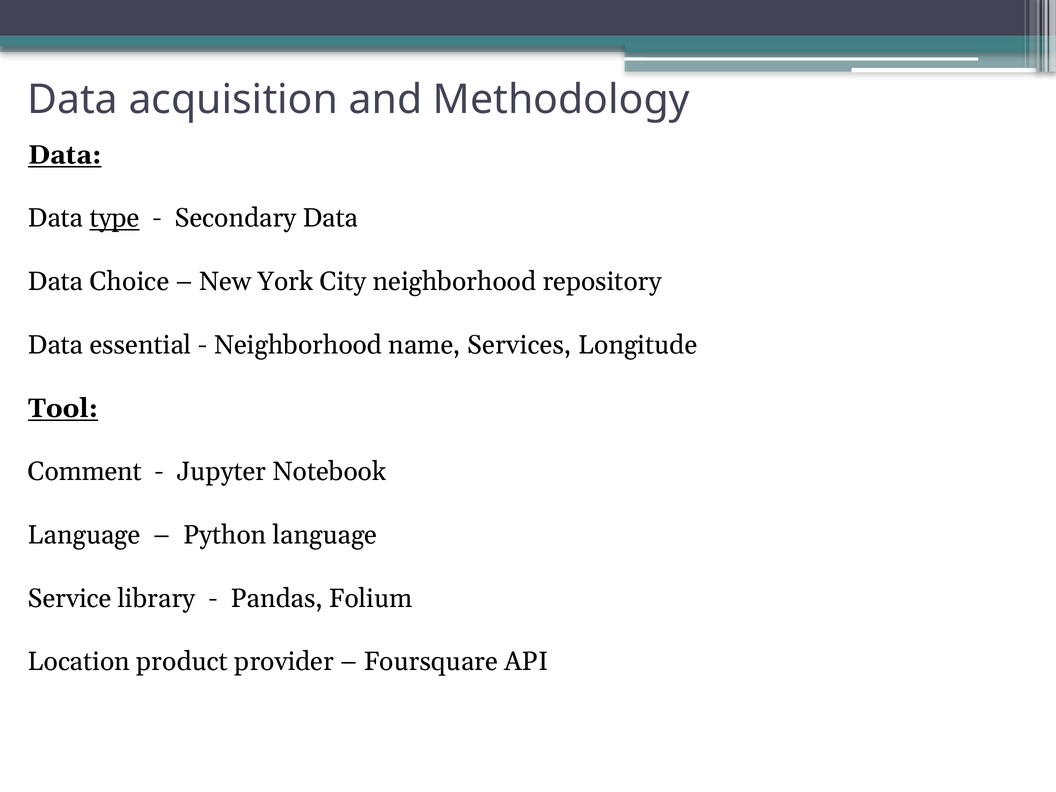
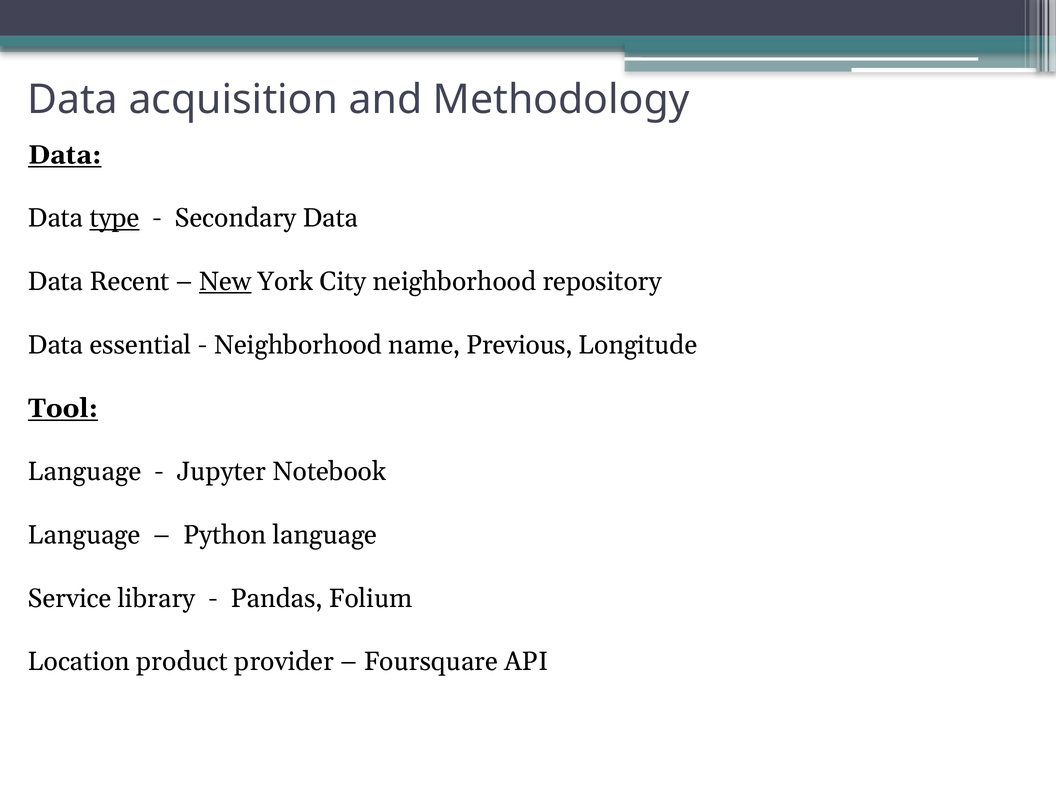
Choice: Choice -> Recent (130, 282)
New underline: none -> present (225, 282)
Services: Services -> Previous (520, 345)
Comment: Comment -> Language (85, 472)
